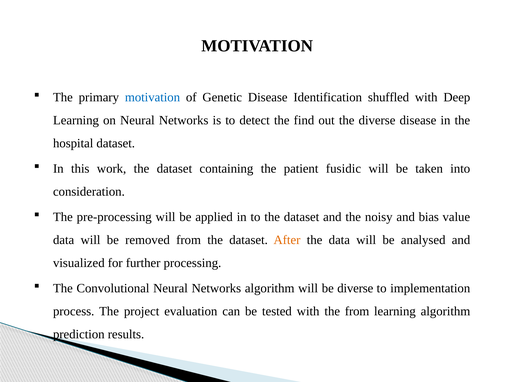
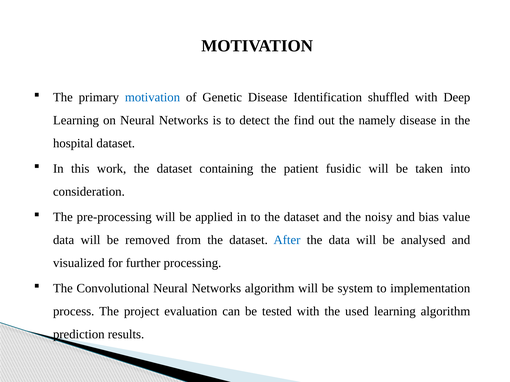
the diverse: diverse -> namely (377, 120)
After colour: orange -> blue (287, 240)
be diverse: diverse -> system (355, 289)
the from: from -> used (357, 312)
